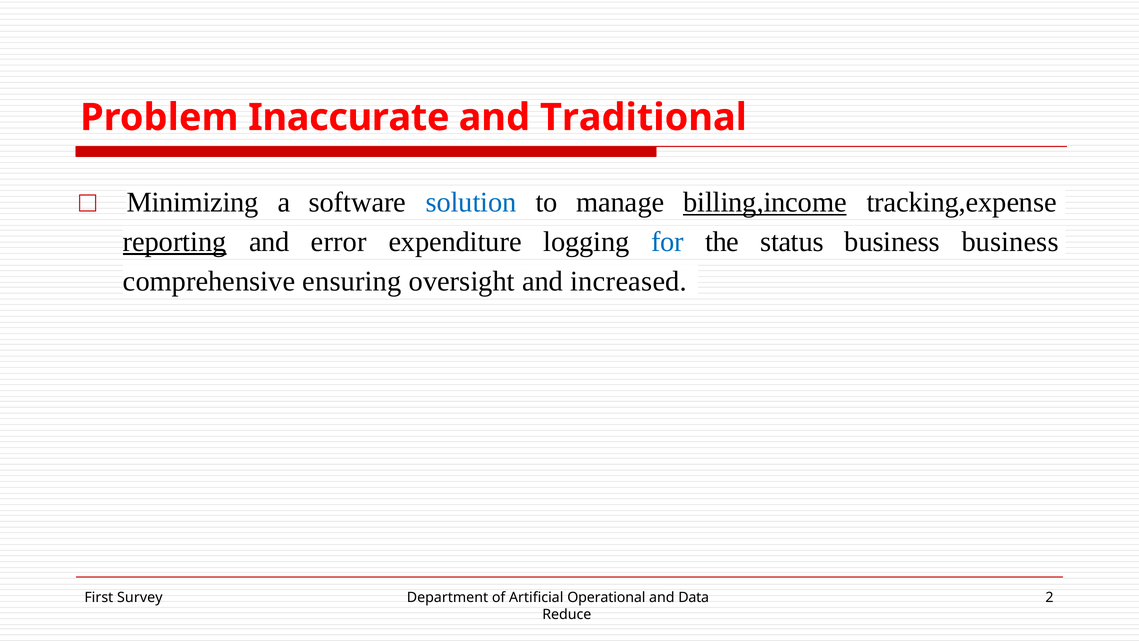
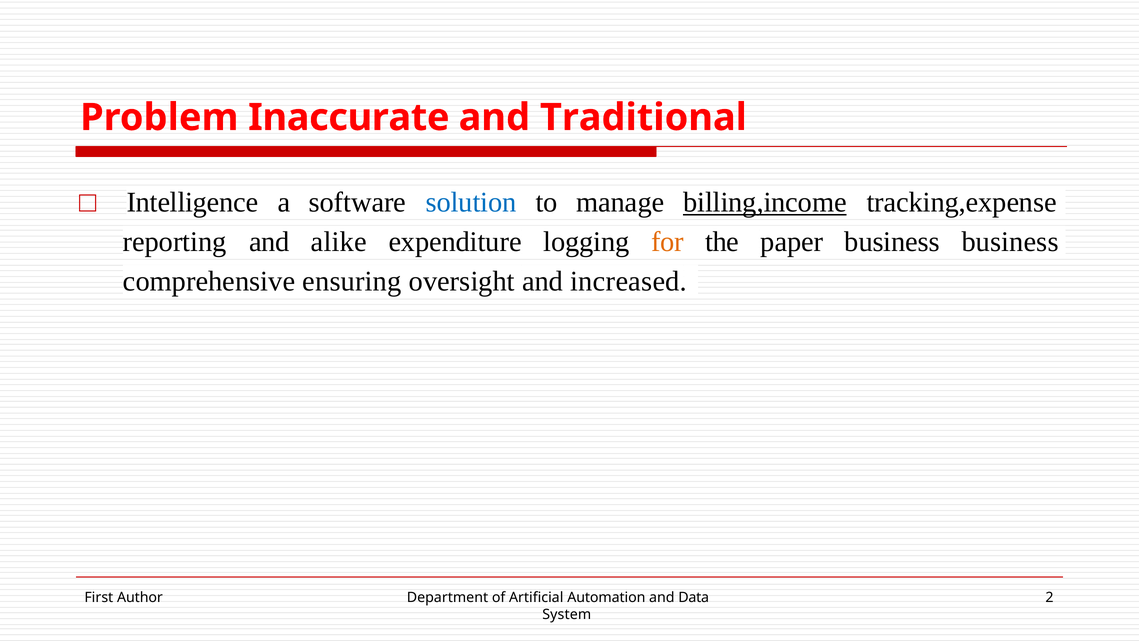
Minimizing: Minimizing -> Intelligence (192, 202)
reporting underline: present -> none (175, 242)
error: error -> alike (339, 242)
for colour: blue -> orange (668, 242)
status: status -> paper (792, 242)
Survey: Survey -> Author (140, 597)
Operational: Operational -> Automation (606, 597)
Reduce: Reduce -> System (567, 614)
